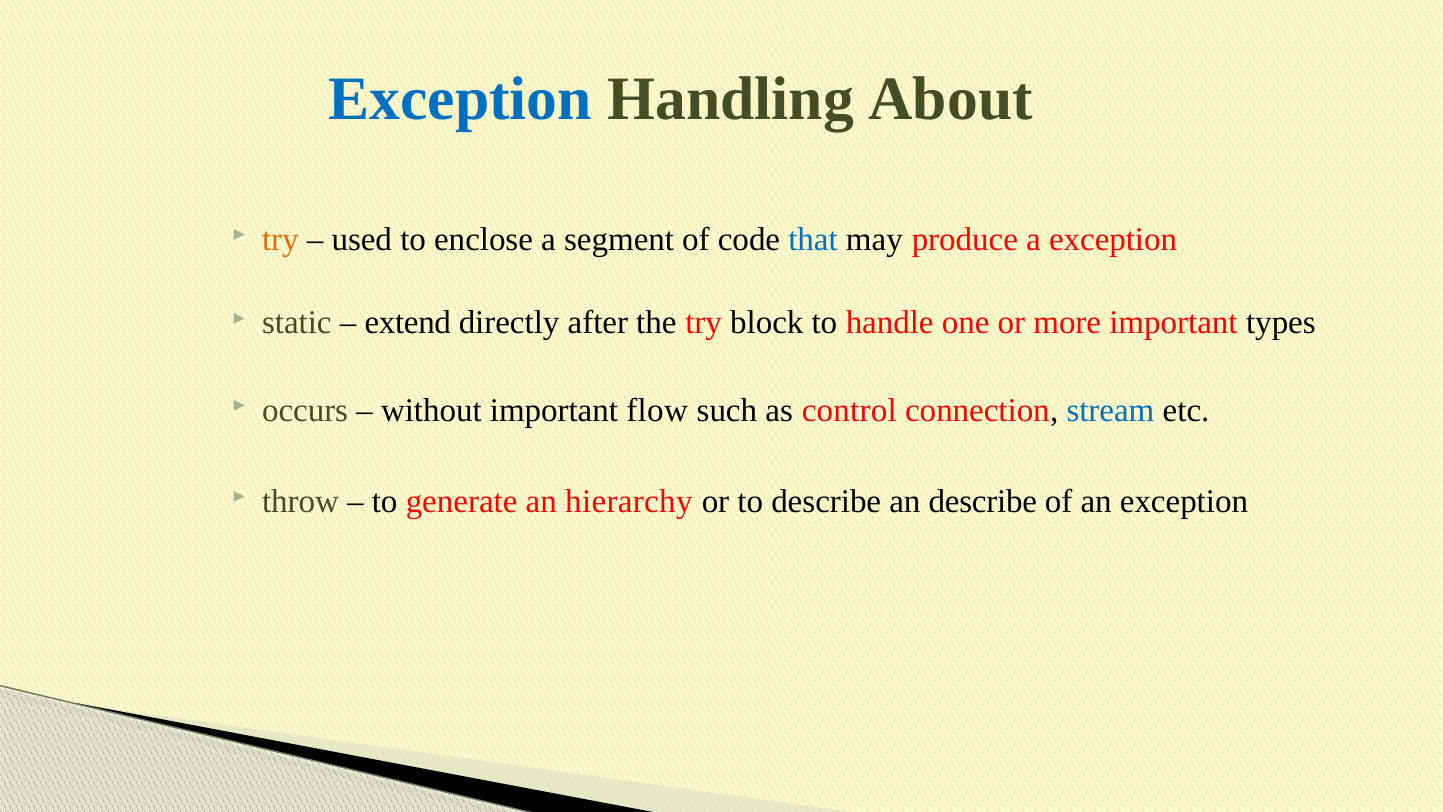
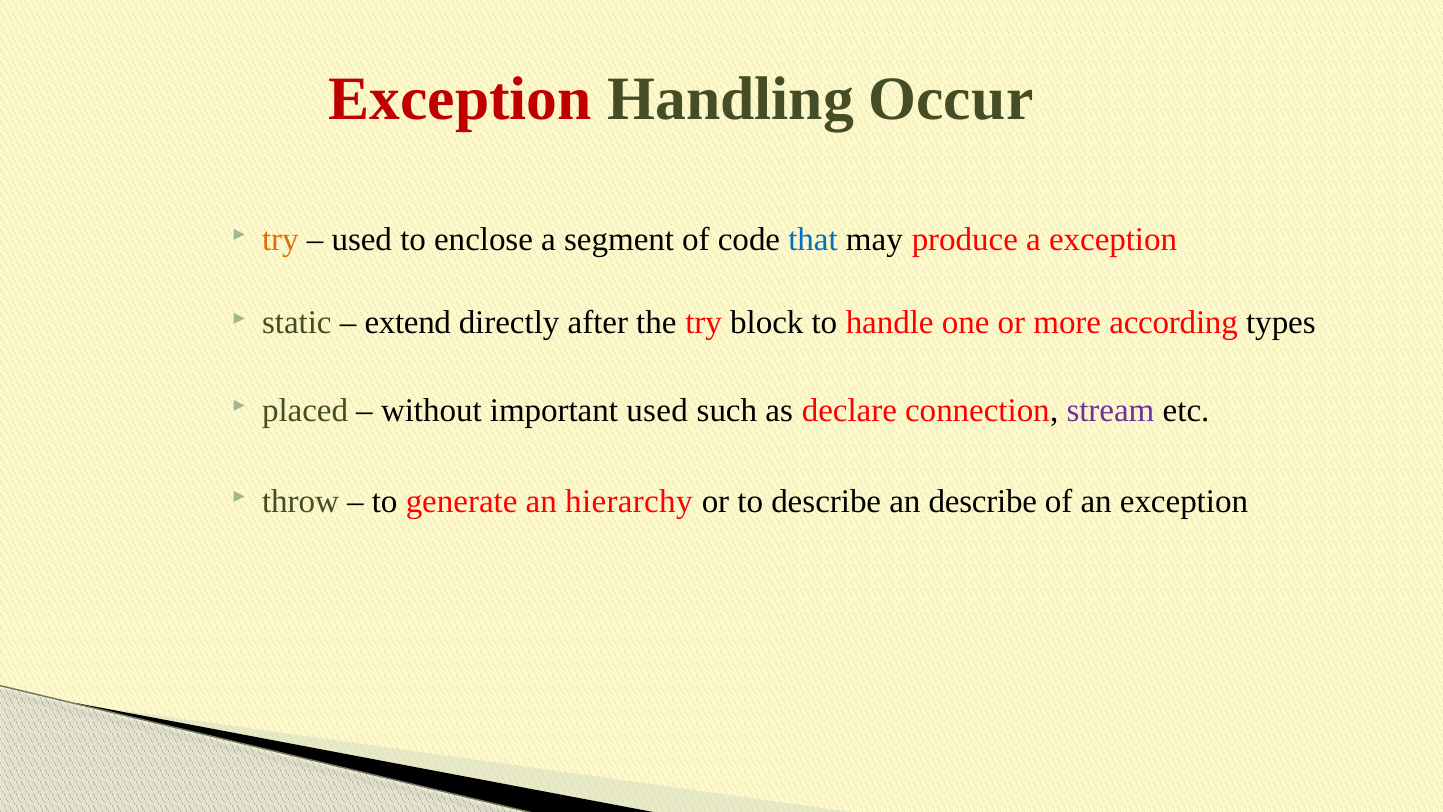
Exception colour: blue -> red (460, 99)
About: About -> Occur (951, 99)
more important: important -> according (1174, 322)
occurs: occurs -> placed (305, 410)
important flow: flow -> used (657, 410)
control: control -> declare (849, 410)
stream colour: blue -> purple (1110, 410)
